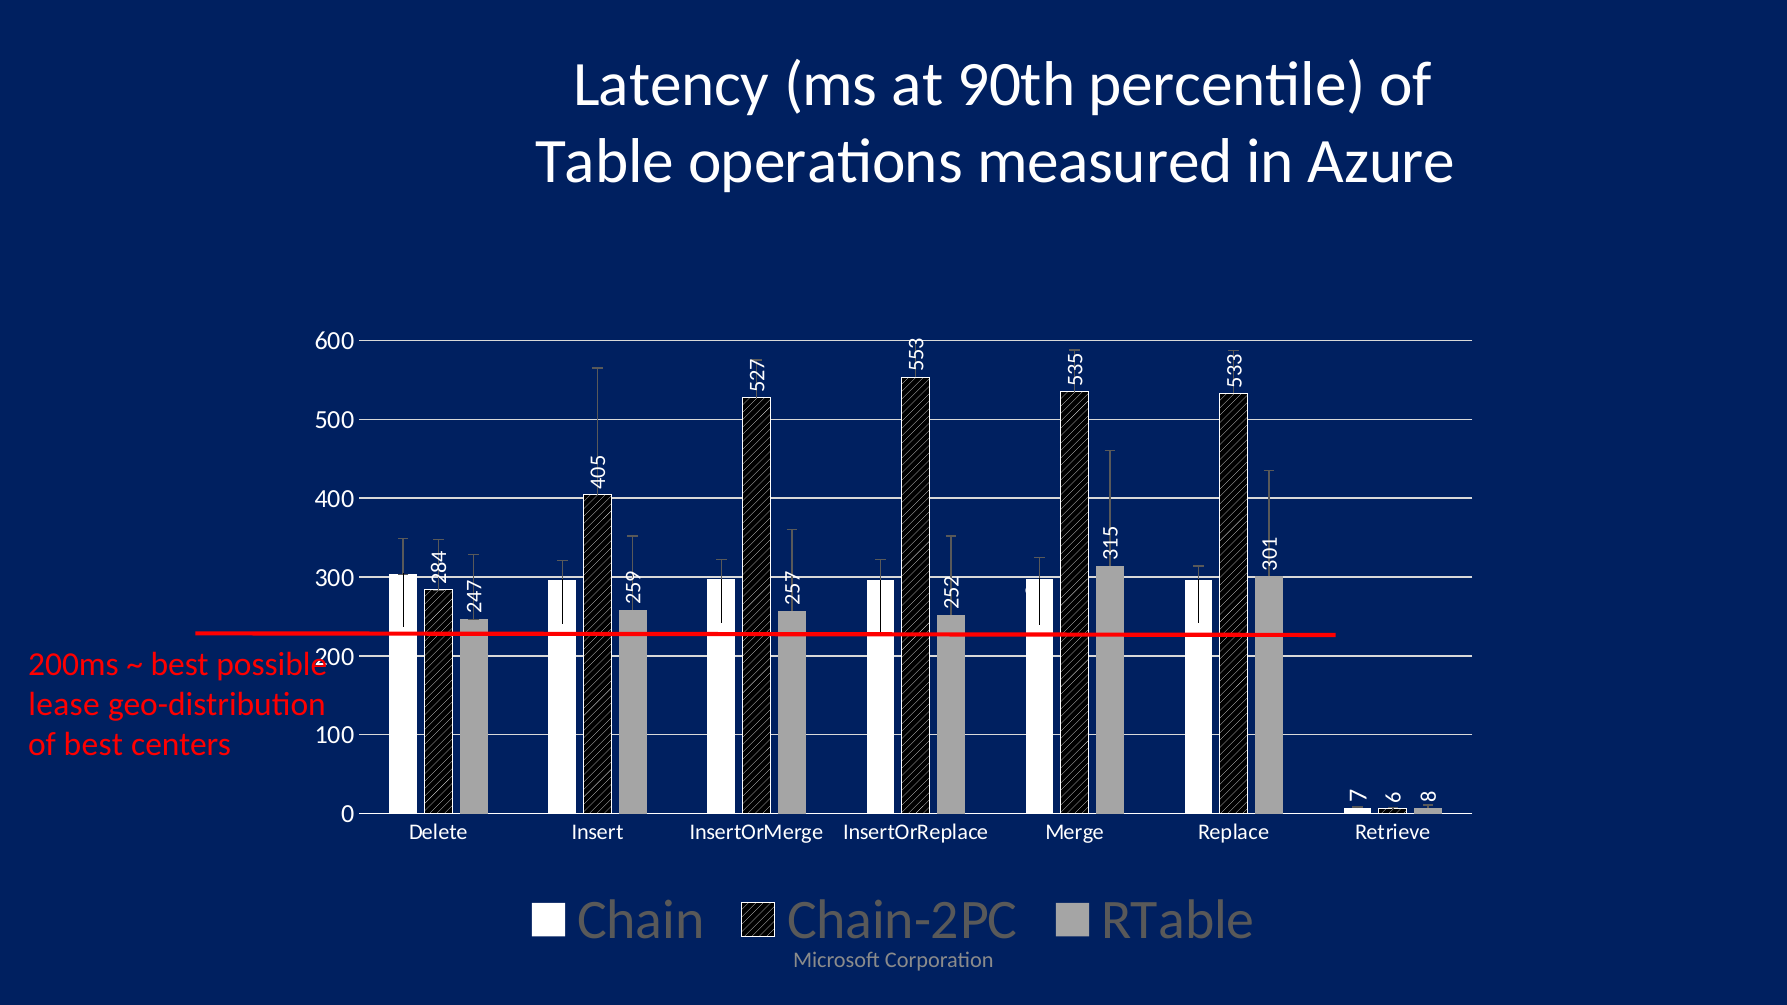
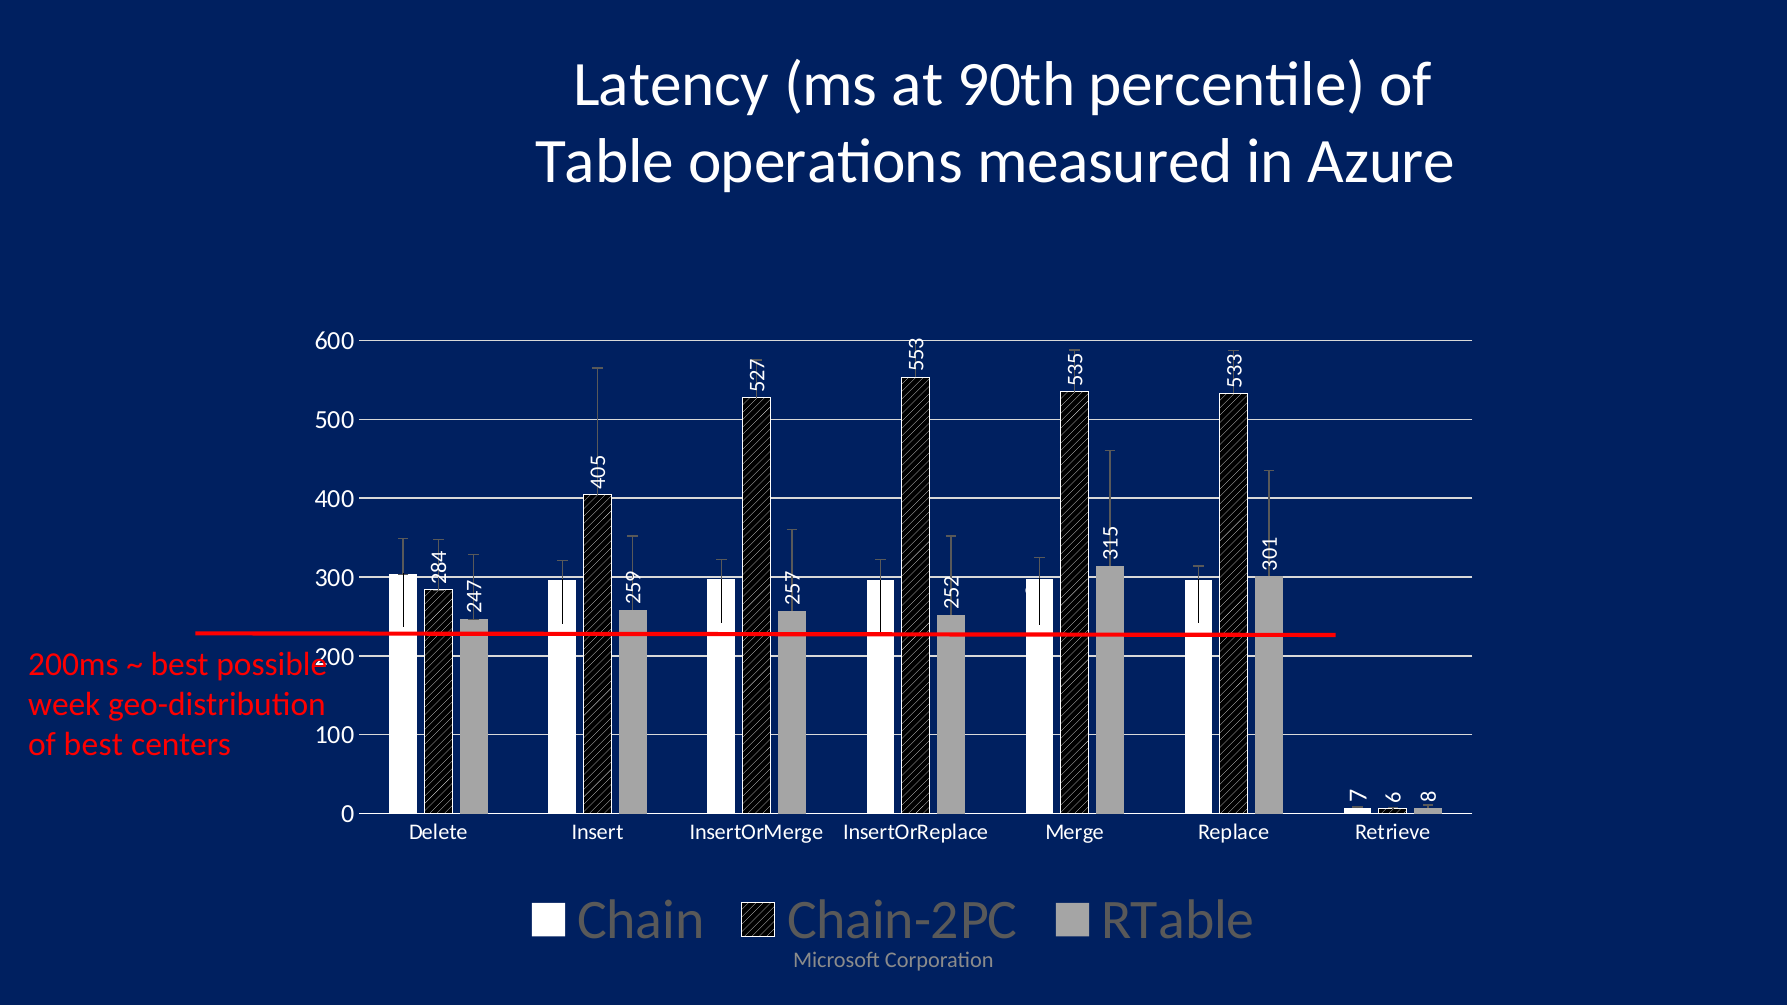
lease: lease -> week (64, 704)
